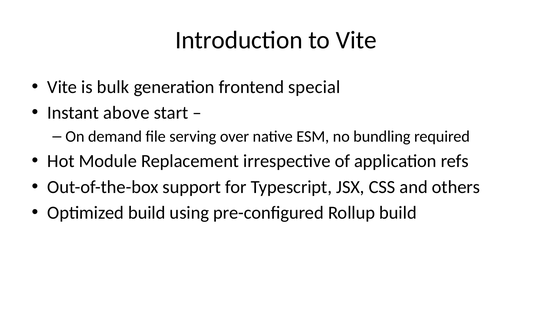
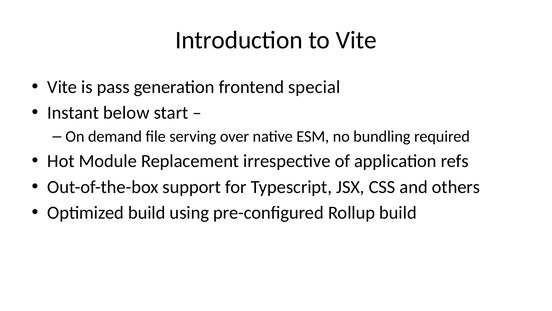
bulk: bulk -> pass (113, 87)
above: above -> below (126, 113)
